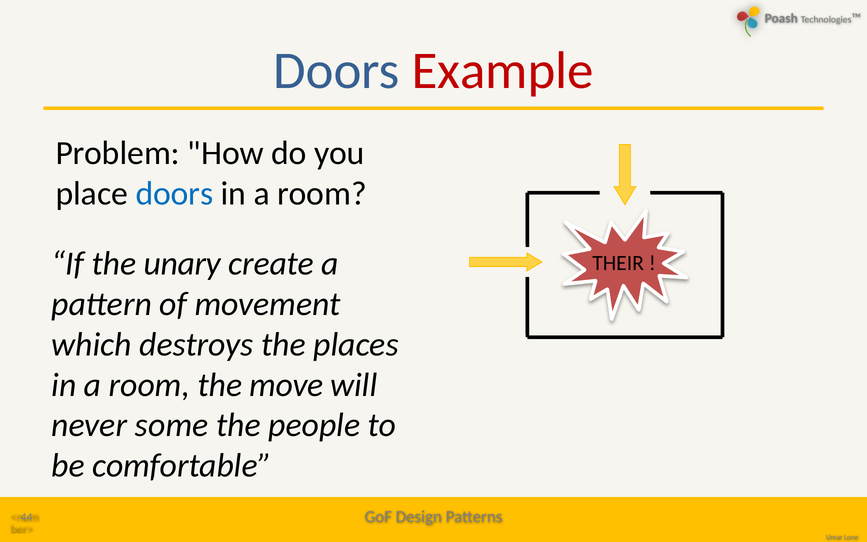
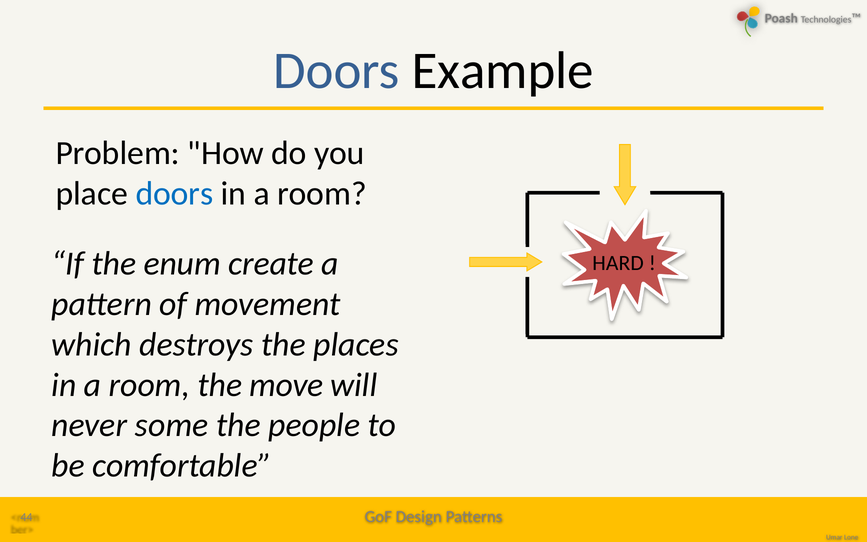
Example colour: red -> black (503, 71)
unary: unary -> enum (182, 264)
THEIR: THEIR -> HARD (618, 263)
